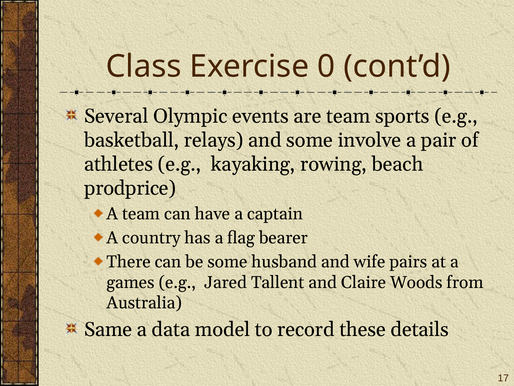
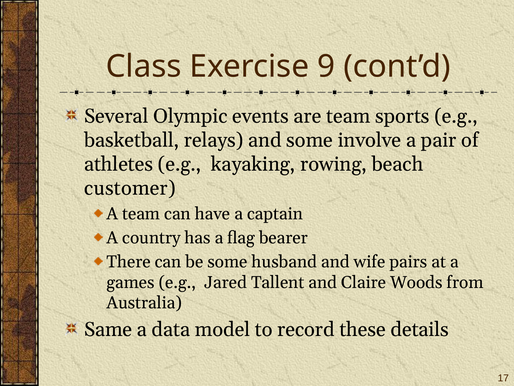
0: 0 -> 9 (326, 66)
prodprice: prodprice -> customer (130, 188)
